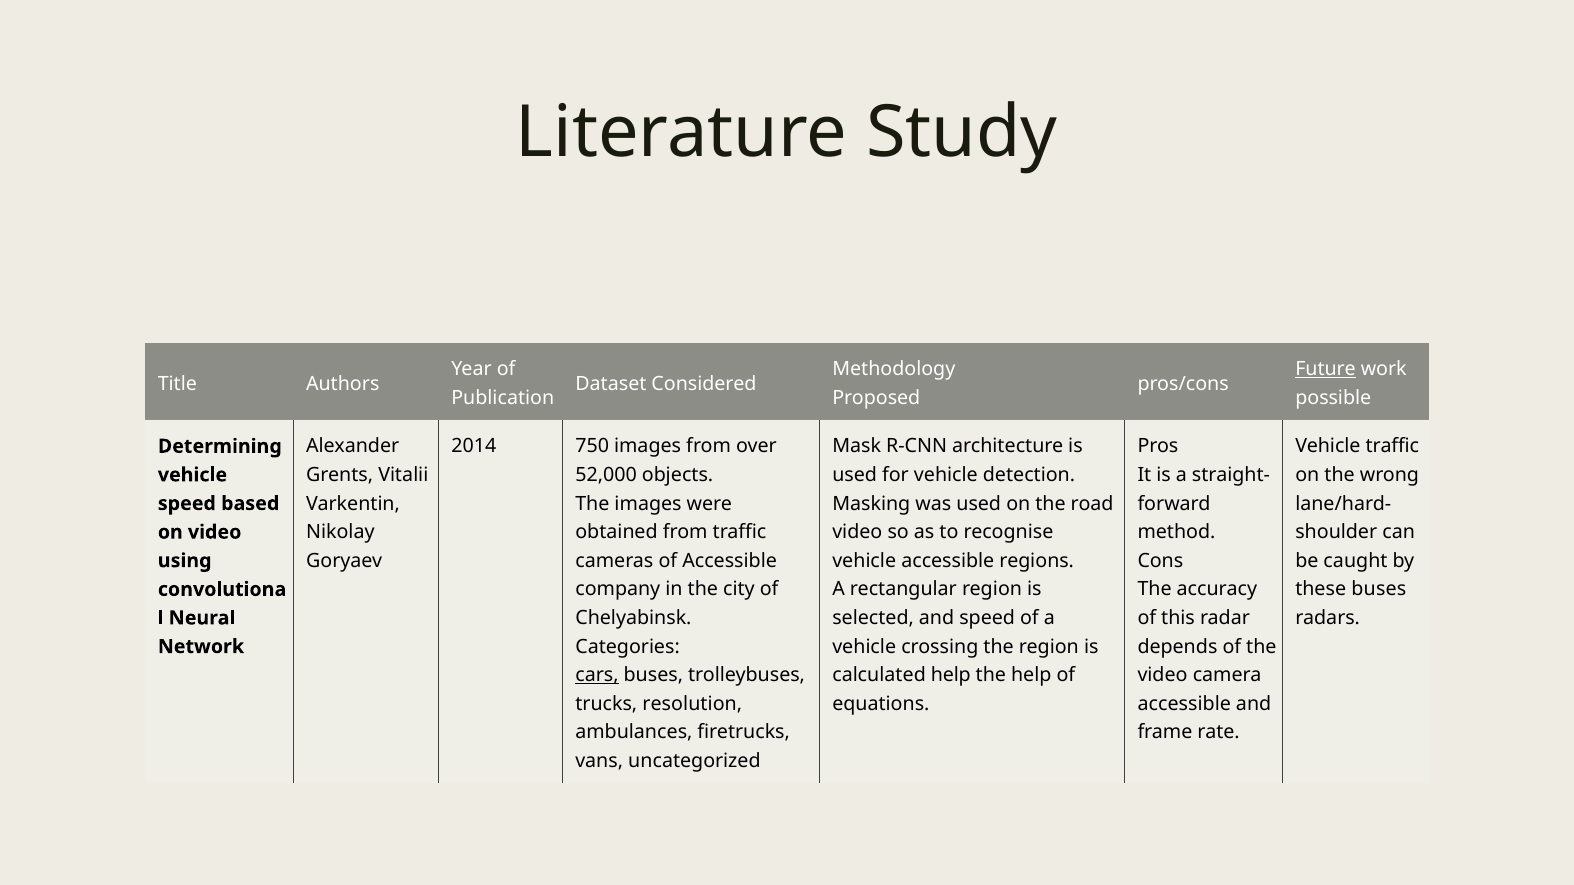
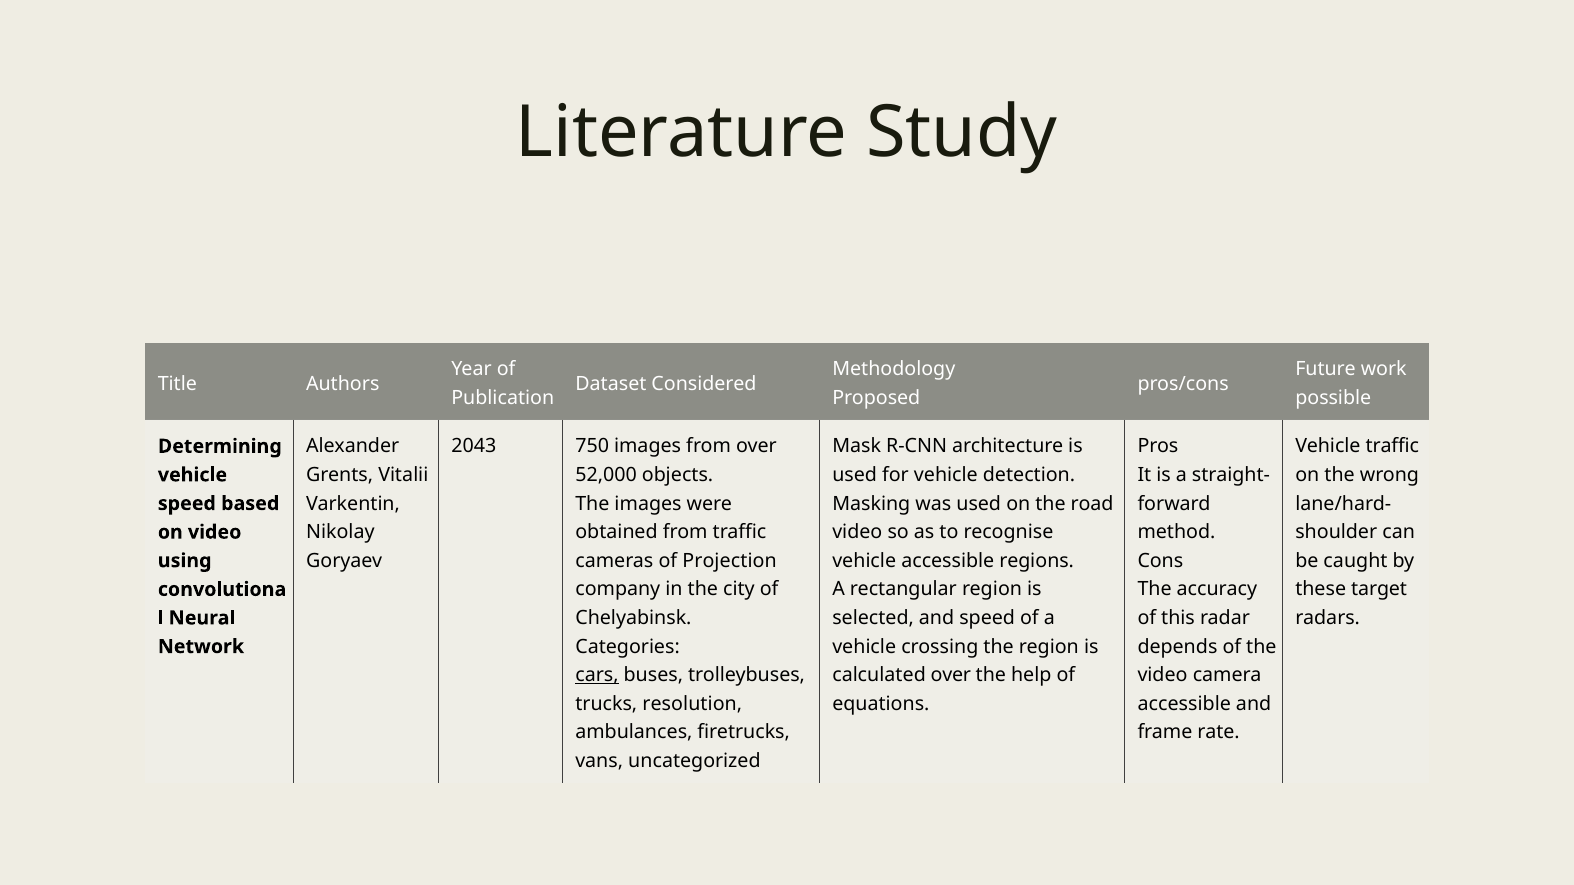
Future underline: present -> none (1326, 369)
2014: 2014 -> 2043 (474, 446)
of Accessible: Accessible -> Projection (730, 561)
these buses: buses -> target (1379, 590)
calculated help: help -> over (951, 675)
